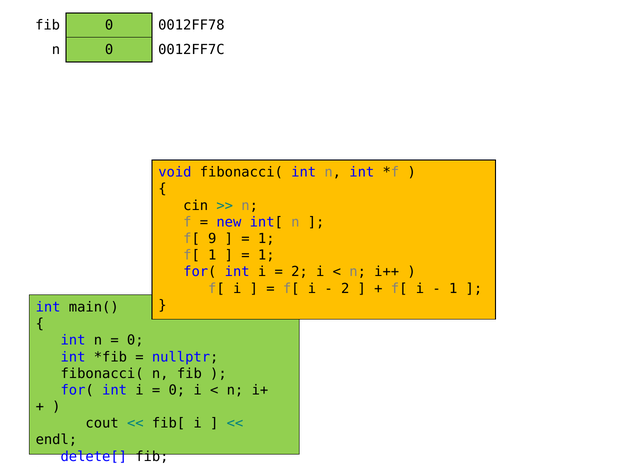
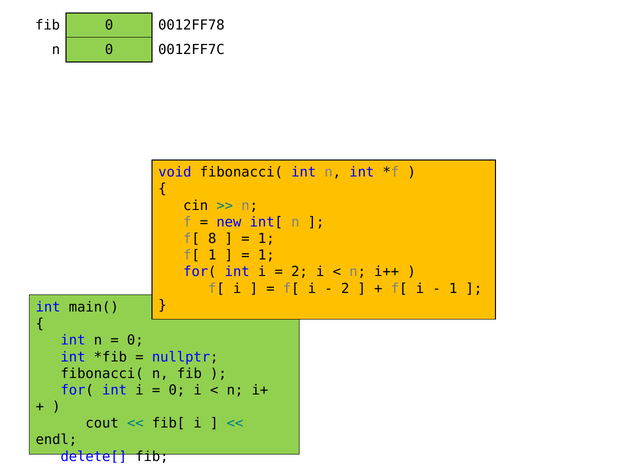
9: 9 -> 8 (212, 239)
